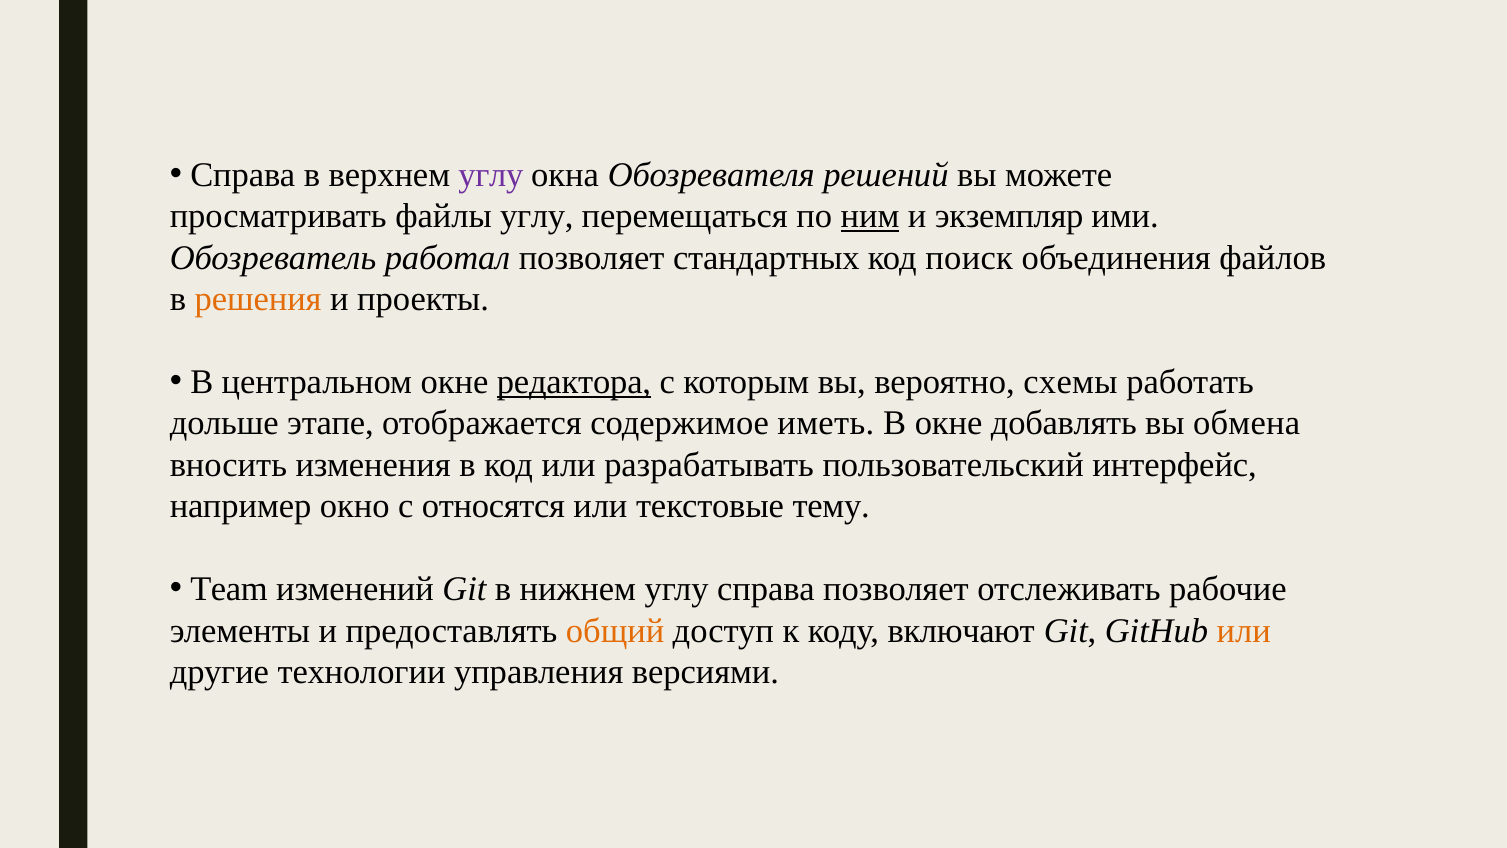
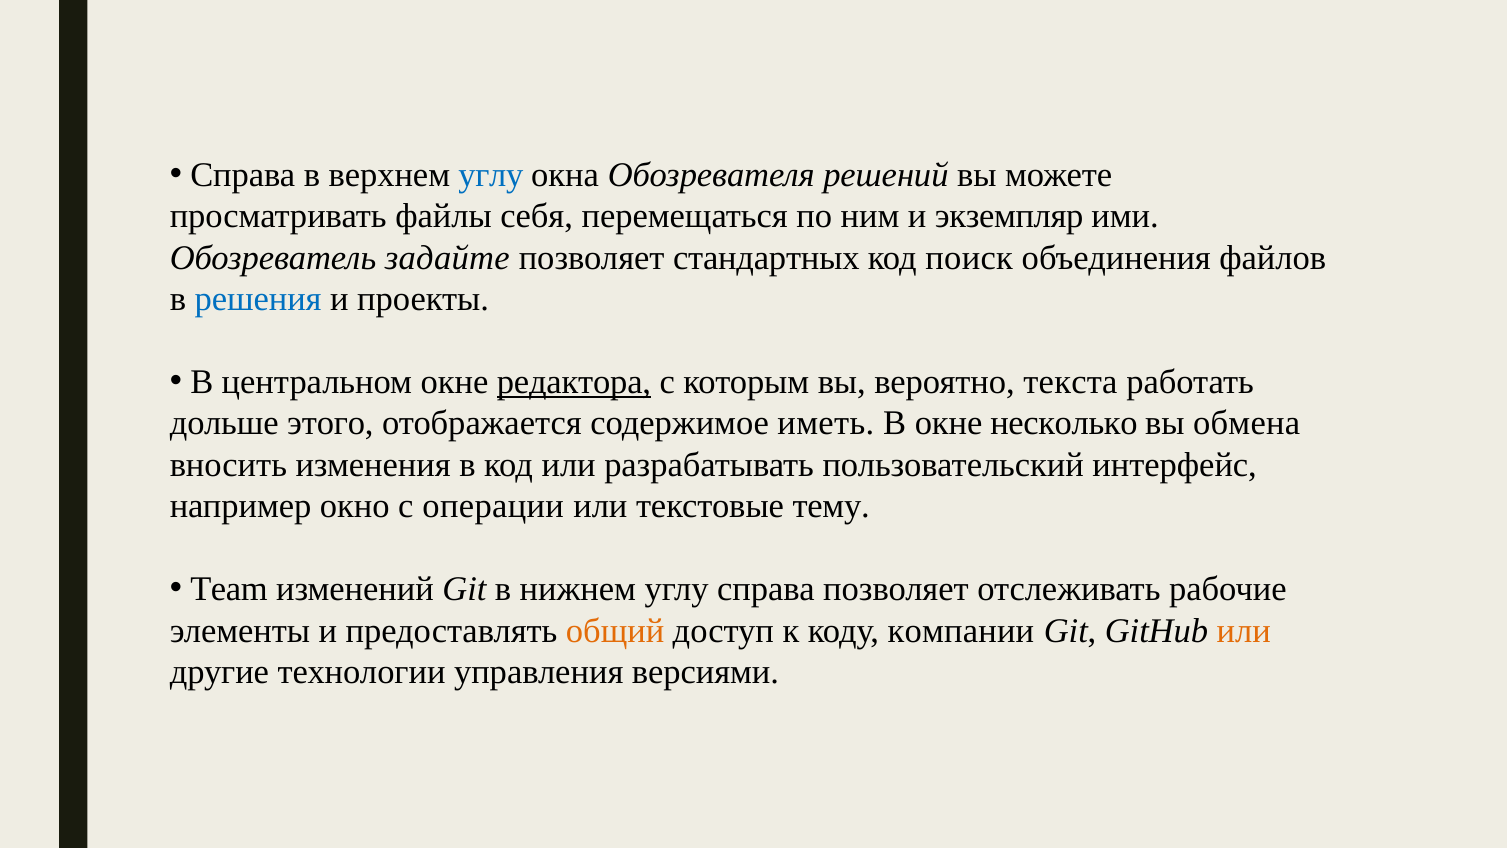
углу colour: purple -> blue (491, 175)
файлы углу: углу -> себя (537, 216)
ним underline: present -> none (870, 216)
работал: работал -> задайте (447, 258)
решения colour: orange -> blue (258, 299)
схемы: схемы -> текста (1070, 382)
этапе: этапе -> этого (330, 423)
добавлять: добавлять -> несколько (1064, 423)
относятся: относятся -> операции (493, 506)
включают: включают -> компании (961, 631)
